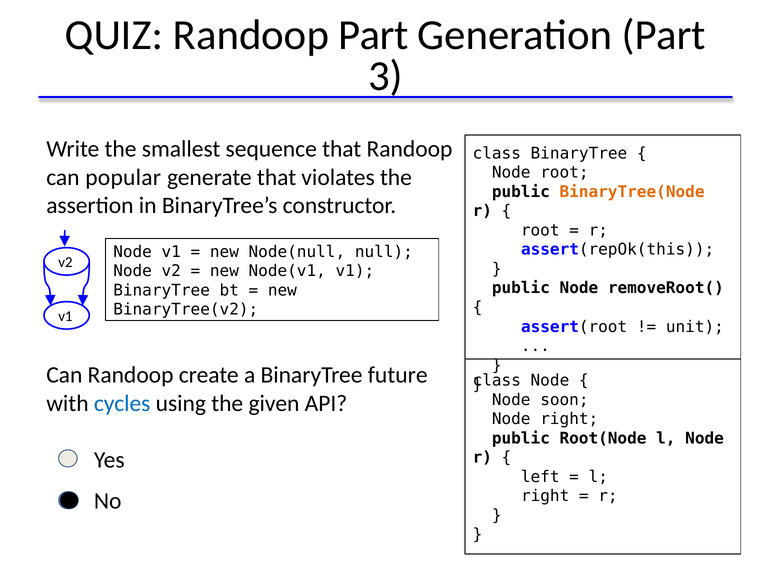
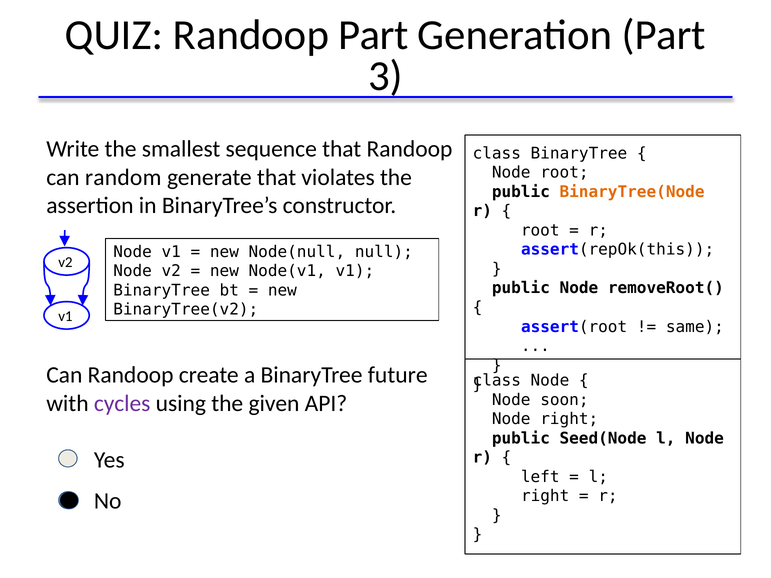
popular: popular -> random (123, 177)
unit: unit -> same (695, 327)
cycles colour: blue -> purple (122, 403)
Root(Node: Root(Node -> Seed(Node (603, 439)
